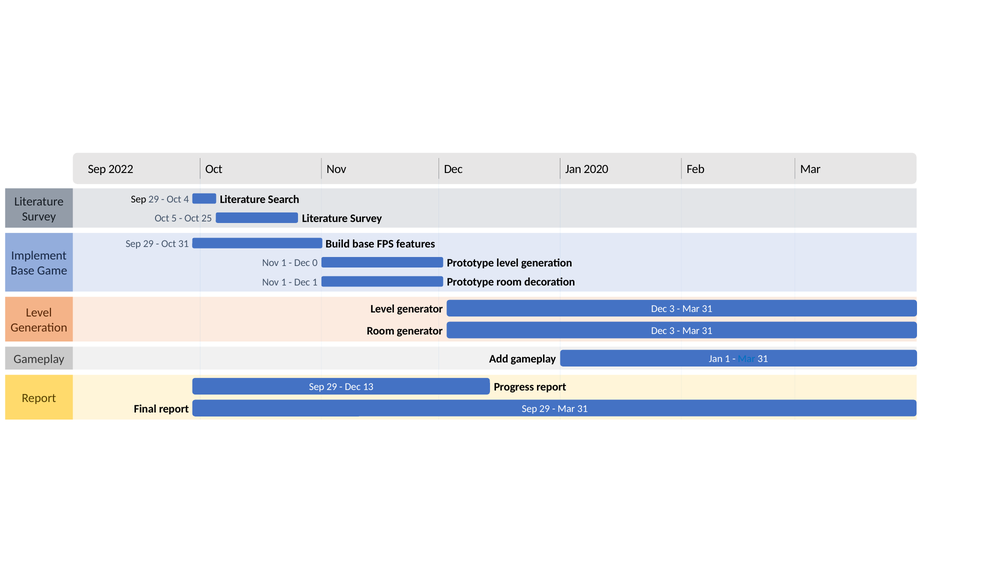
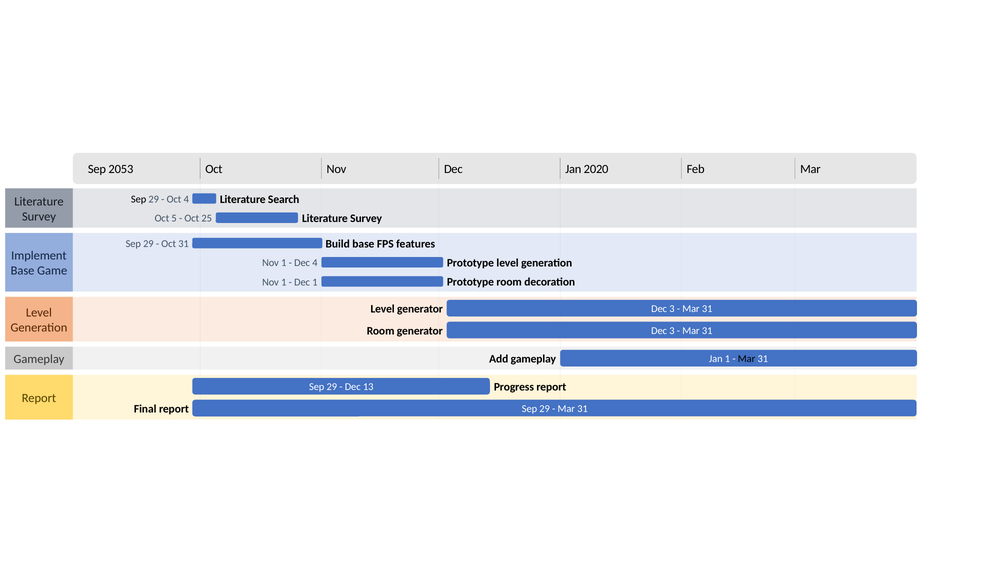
2022: 2022 -> 2053 (121, 169)
Dec 0: 0 -> 4 (315, 263)
Mar colour: blue -> black (747, 359)
